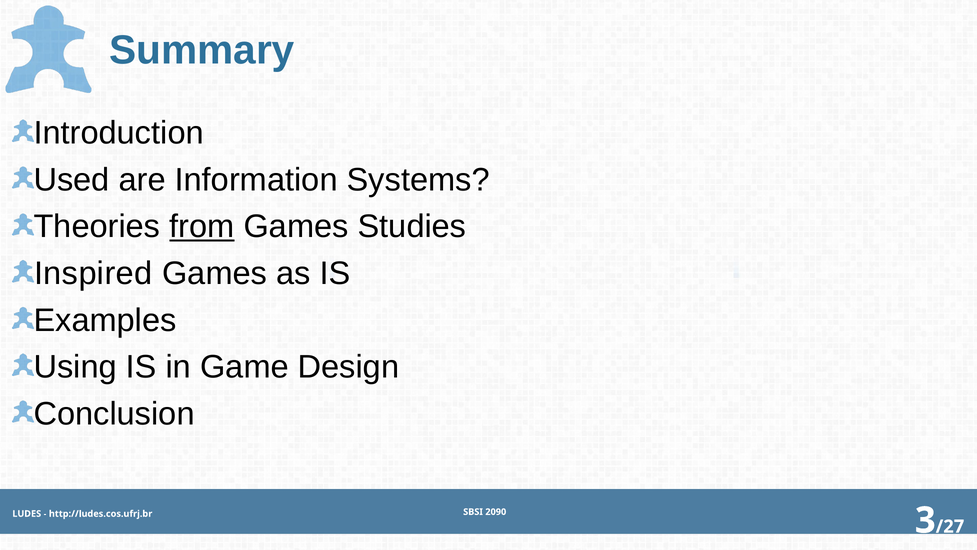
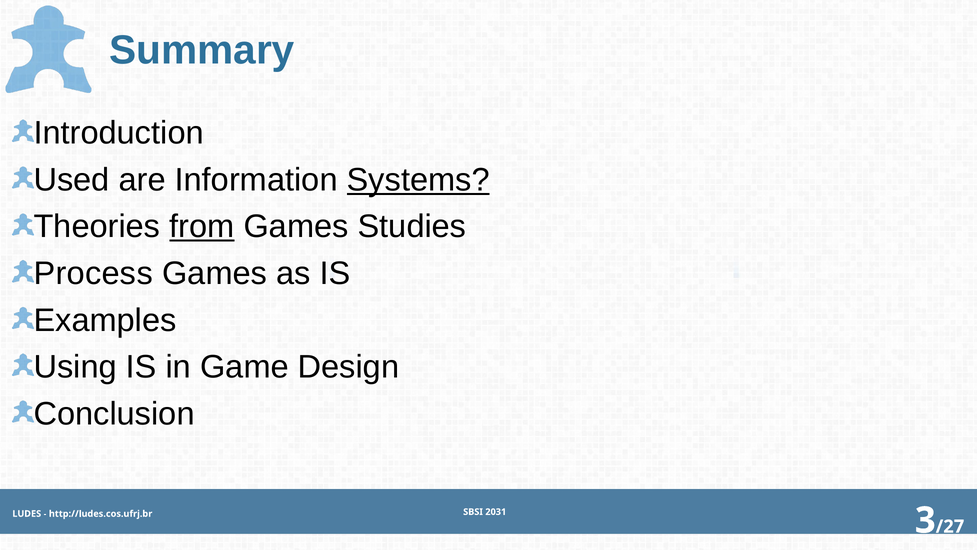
Systems underline: none -> present (418, 180)
Inspired: Inspired -> Process (93, 273)
2090: 2090 -> 2031 (496, 511)
